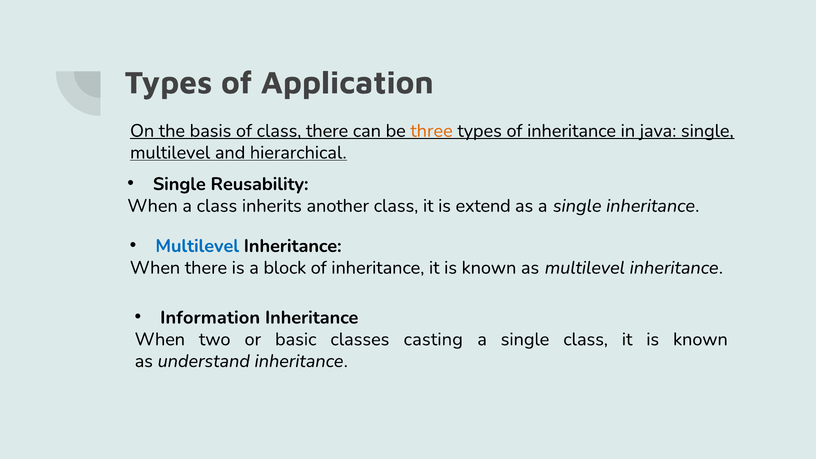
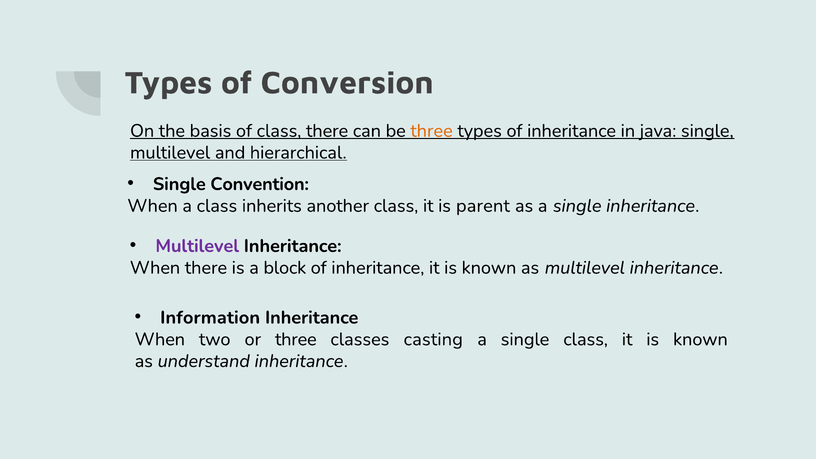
Application: Application -> Conversion (347, 83)
Reusability: Reusability -> Convention (260, 184)
extend: extend -> parent (483, 206)
Multilevel colour: blue -> purple (197, 246)
or basic: basic -> three (296, 339)
